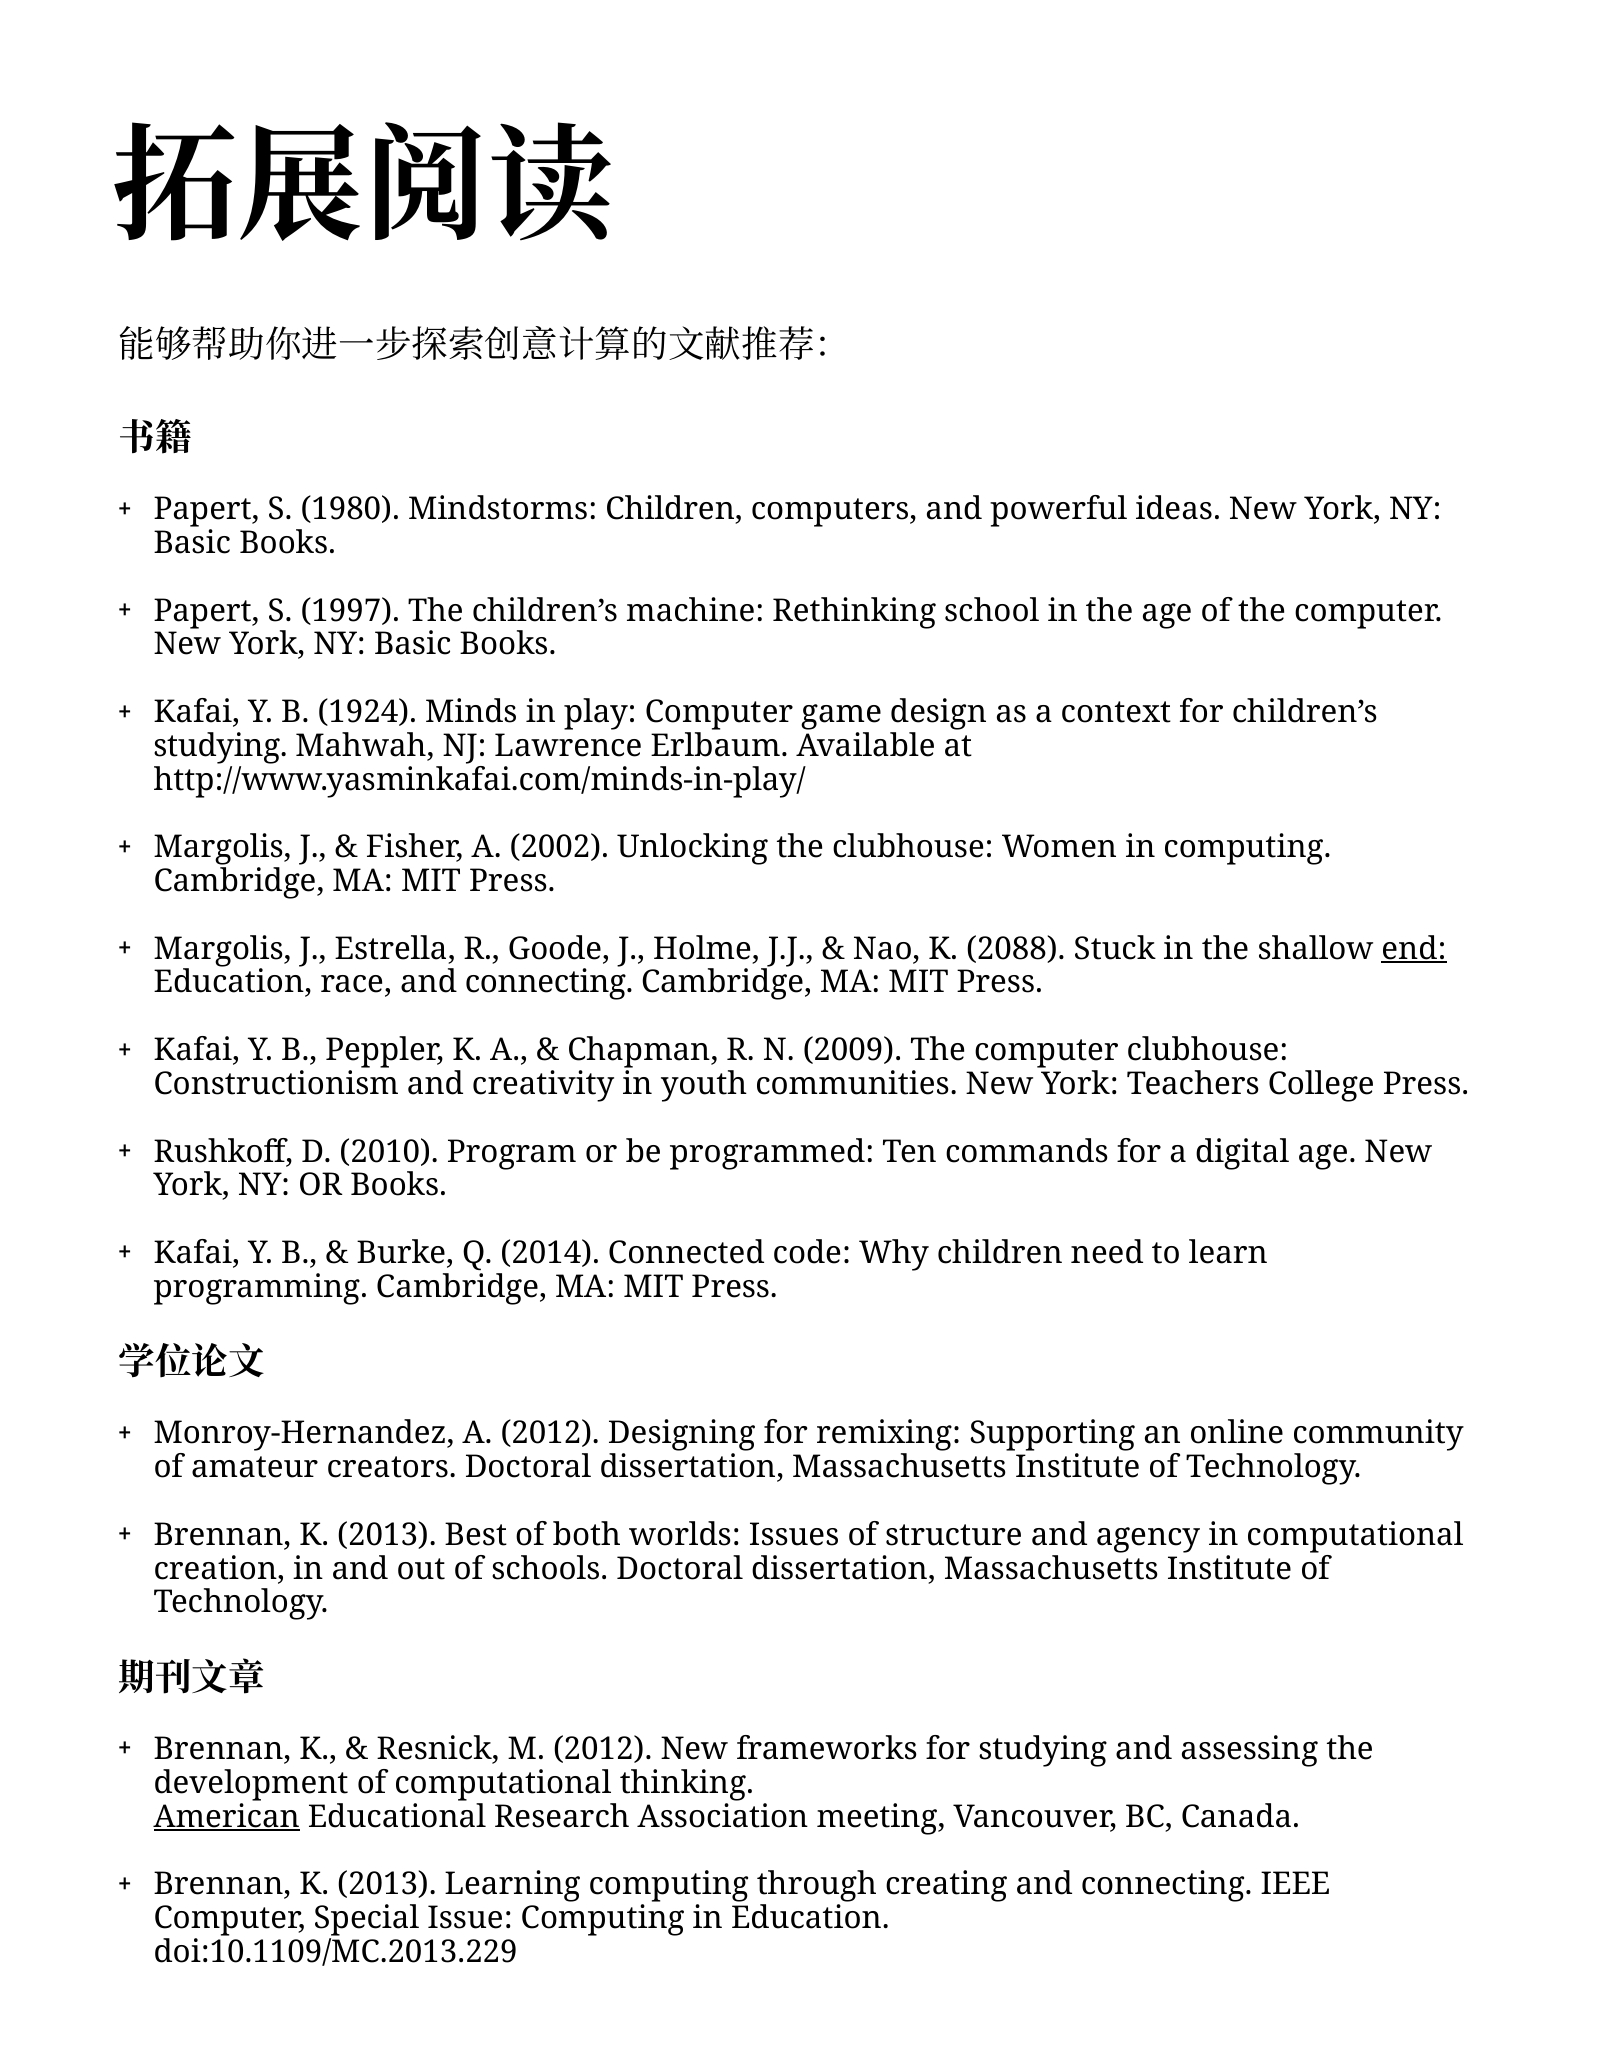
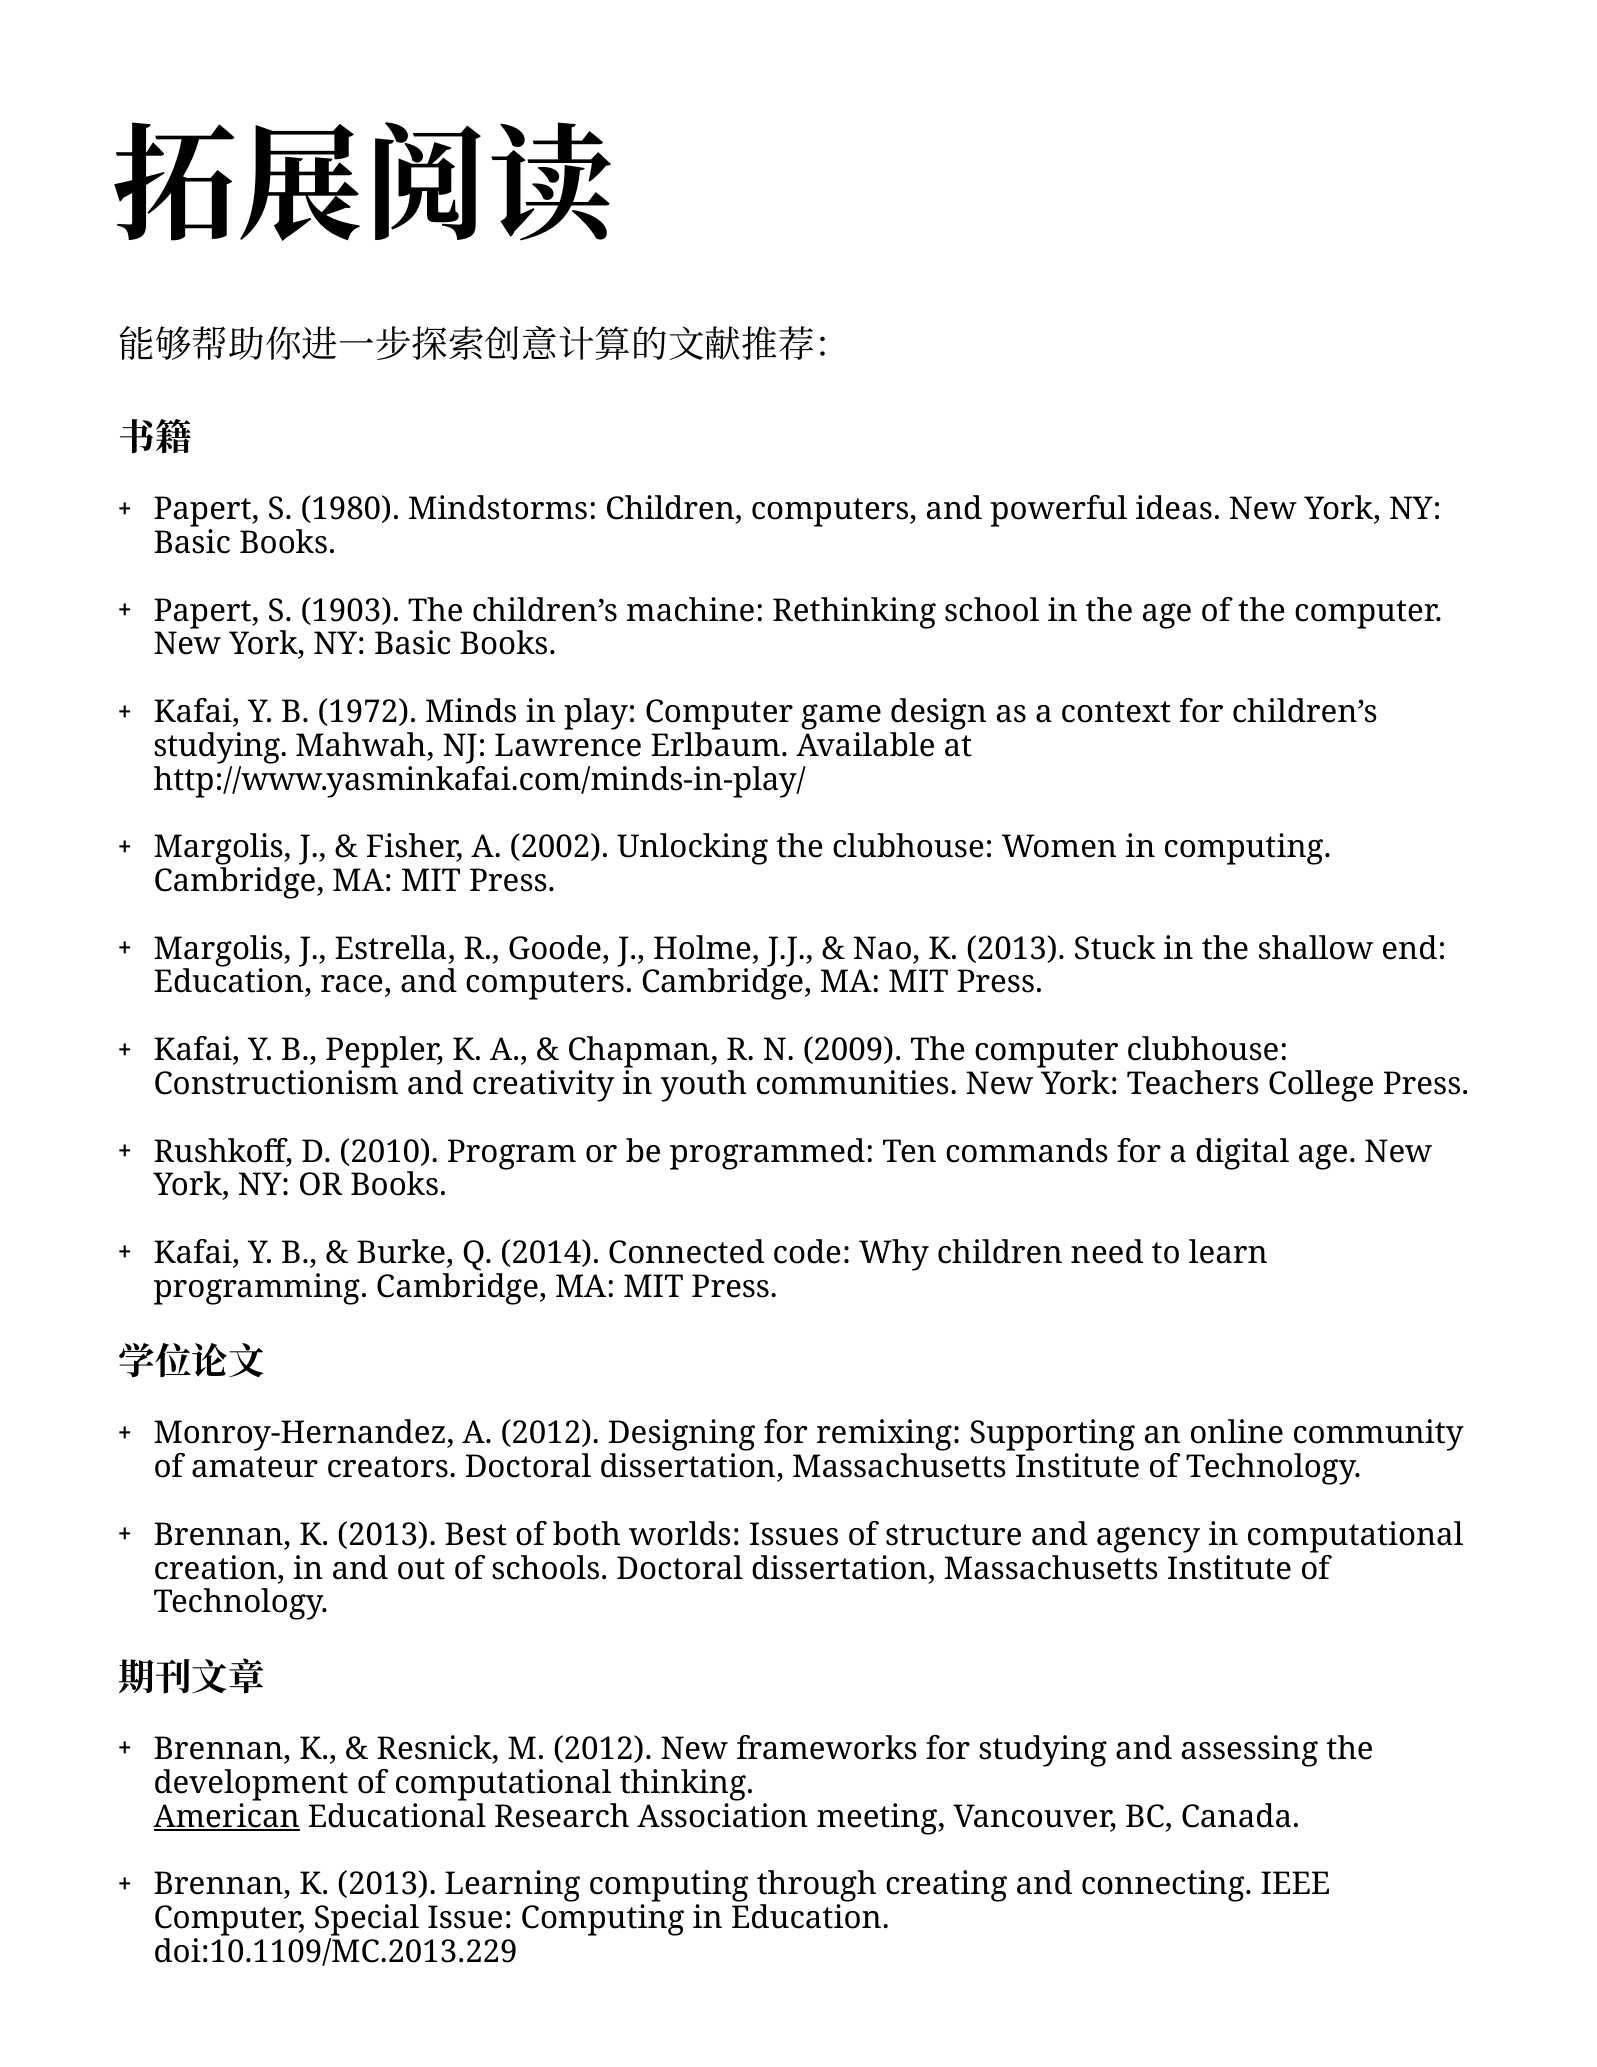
1997: 1997 -> 1903 (350, 611)
1924: 1924 -> 1972 (367, 712)
Nao K 2088: 2088 -> 2013 (1016, 949)
end underline: present -> none (1414, 949)
race and connecting: connecting -> computers (549, 982)
